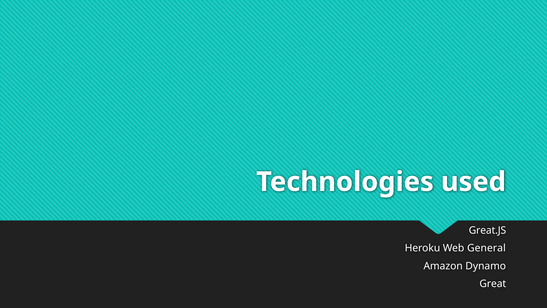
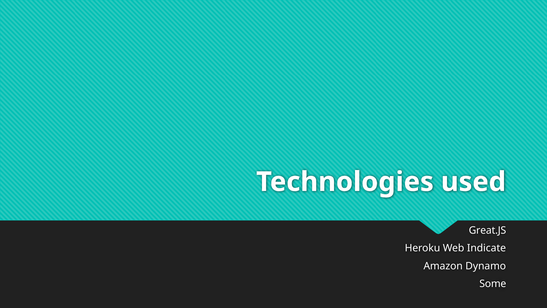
General: General -> Indicate (486, 248)
Great: Great -> Some (493, 283)
